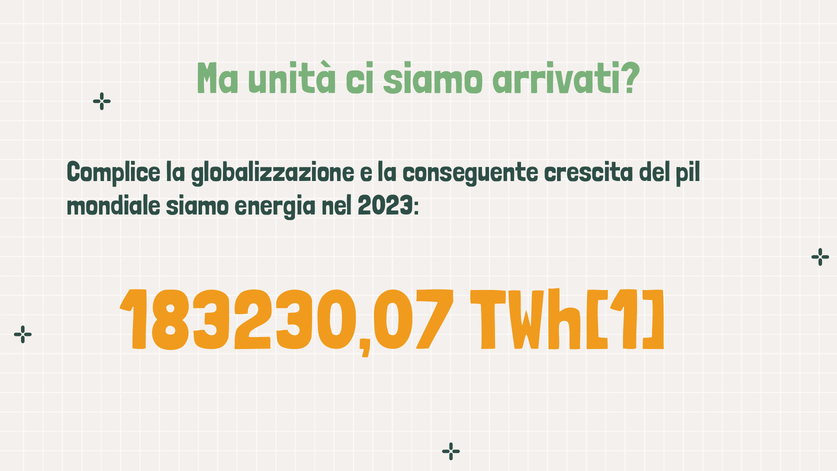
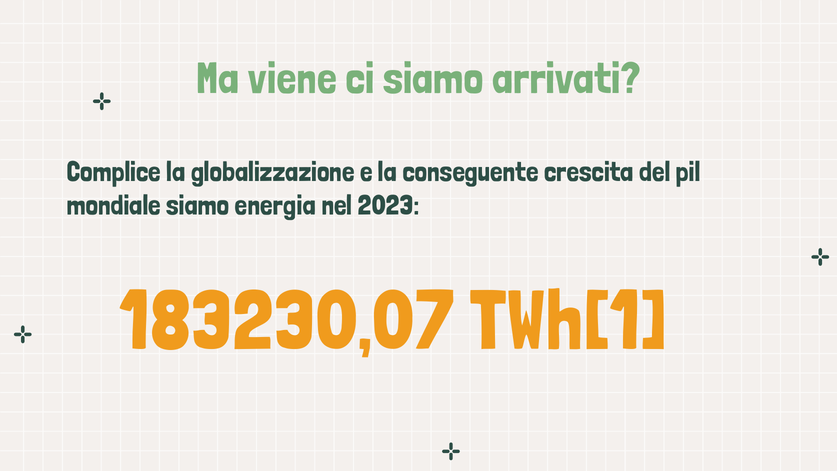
unità: unità -> viene (292, 79)
